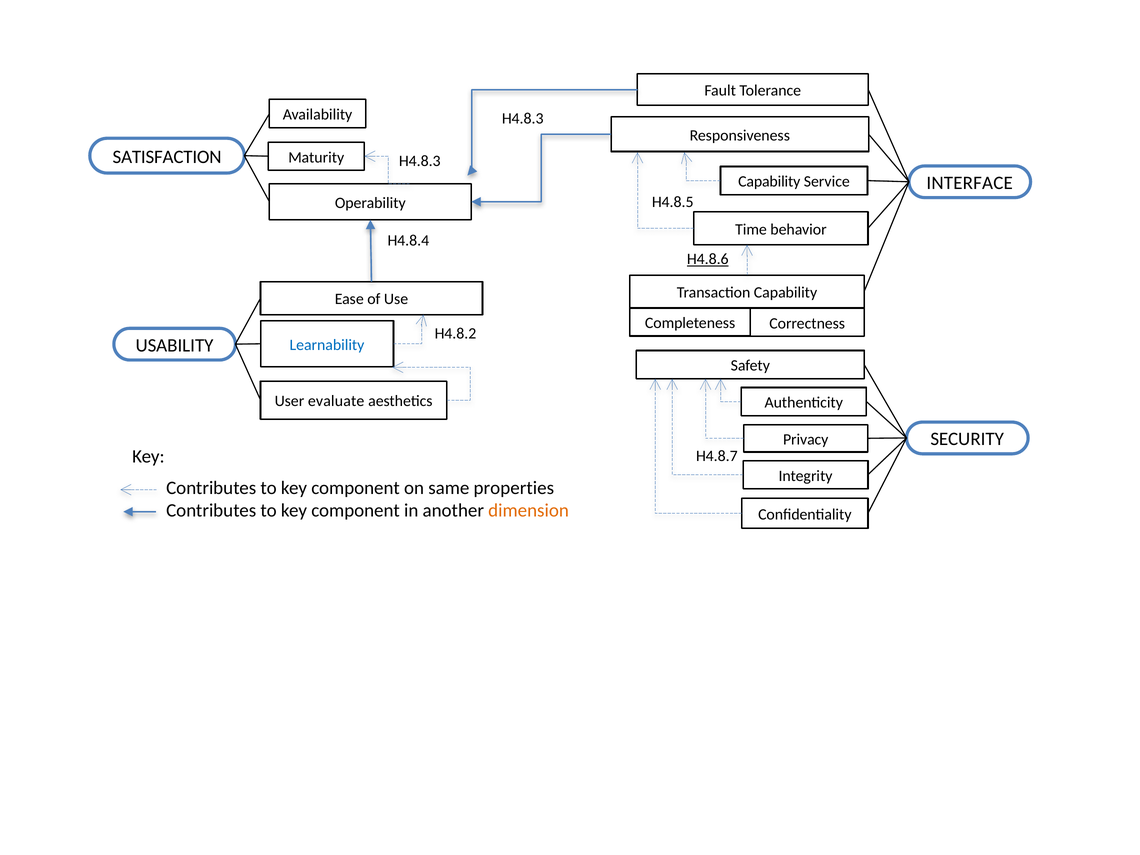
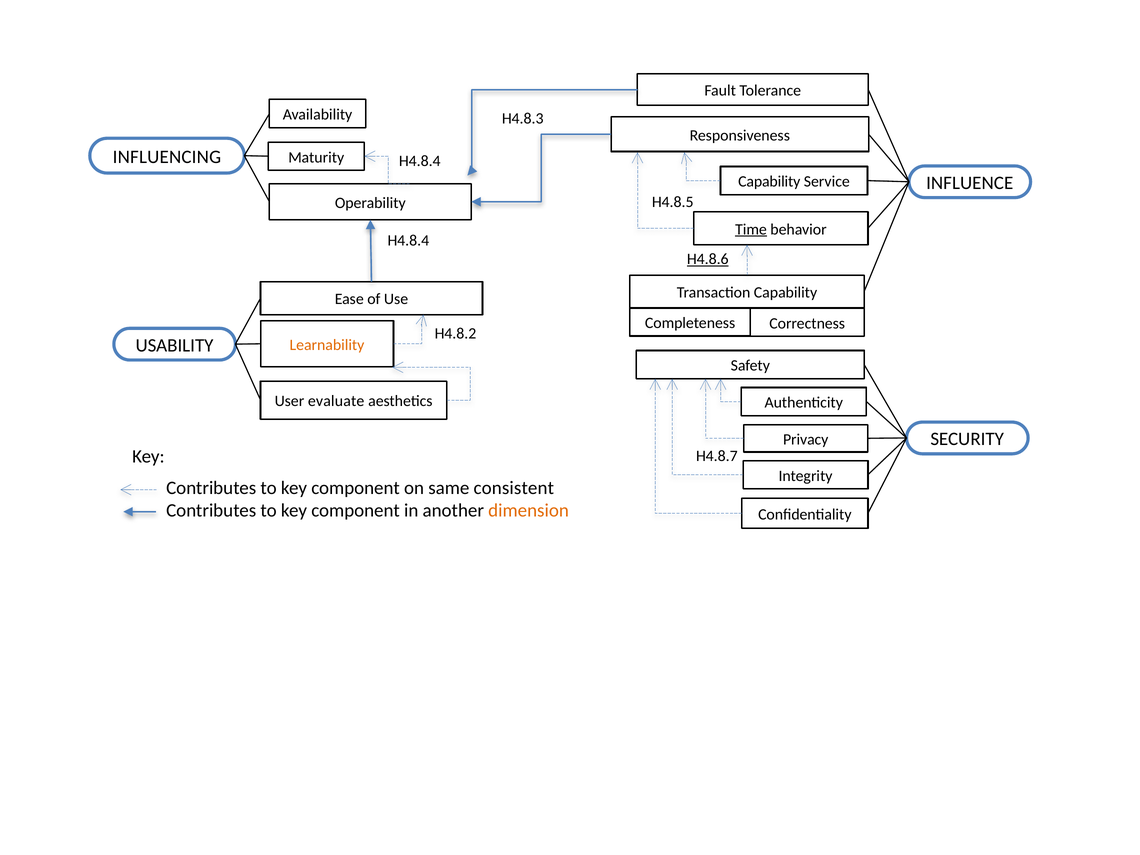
SATISFACTION: SATISFACTION -> INFLUENCING (167, 157)
H4.8.3: H4.8.3 -> H4.8.4 (420, 161)
INTERFACE: INTERFACE -> INFLUENCE (970, 183)
Time underline: none -> present (751, 229)
Learnability colour: blue -> orange (327, 345)
properties: properties -> consistent (514, 488)
